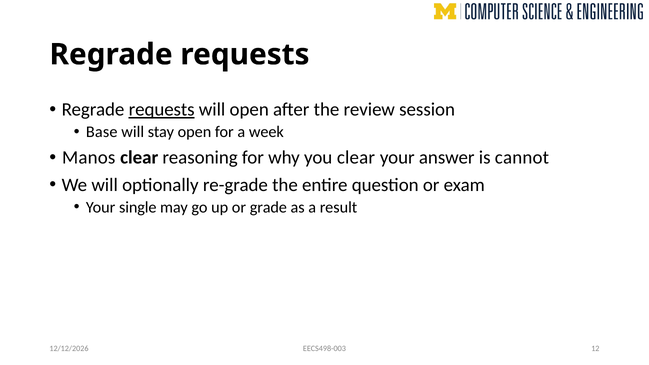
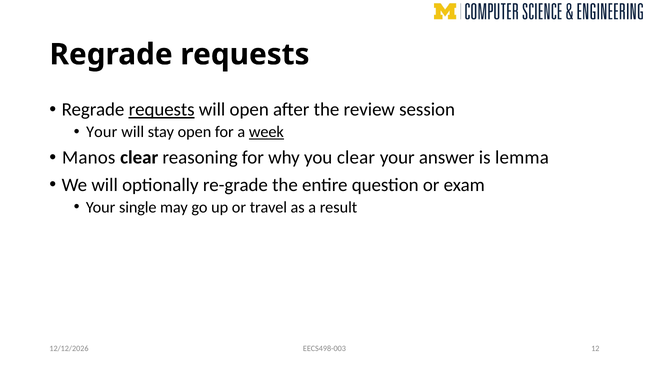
Base: Base -> Your (102, 132)
week underline: none -> present (266, 132)
cannot: cannot -> lemma (522, 158)
grade: grade -> travel (268, 207)
